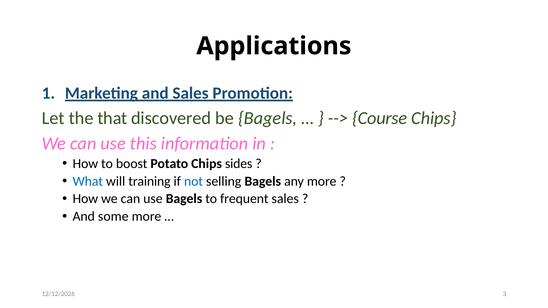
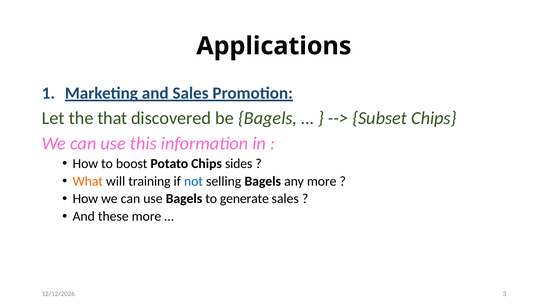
Course: Course -> Subset (380, 118)
What colour: blue -> orange (88, 181)
frequent: frequent -> generate (244, 199)
some: some -> these (113, 217)
